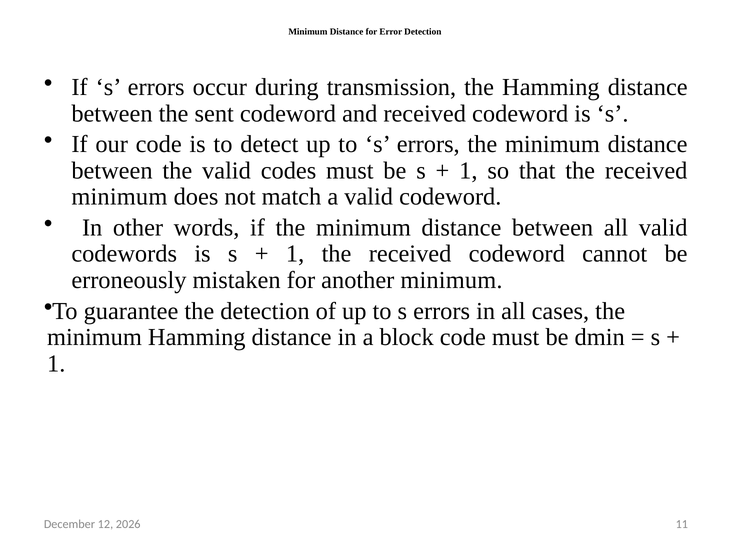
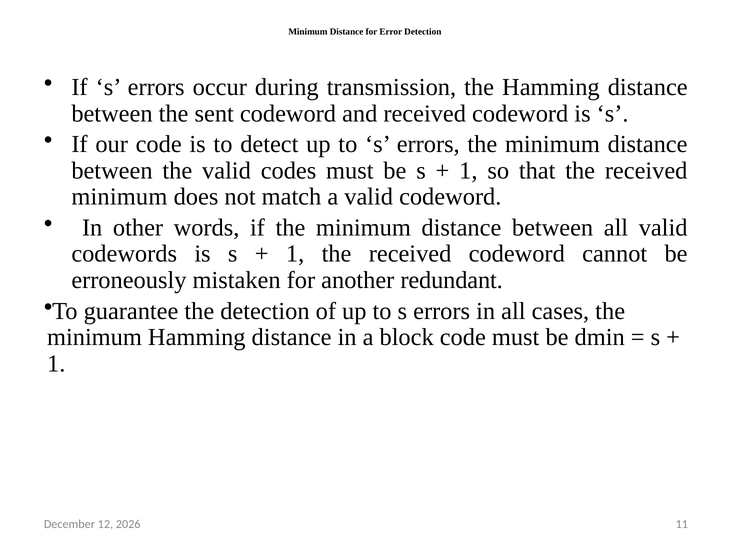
another minimum: minimum -> redundant (452, 280)
